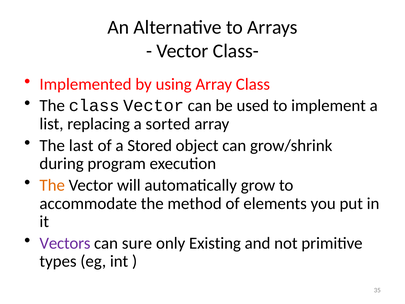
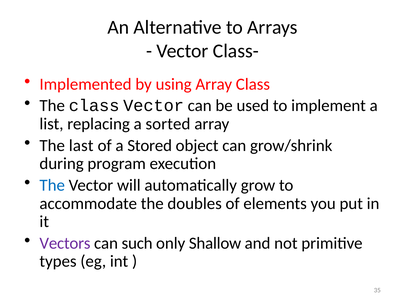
The colour: orange -> blue (52, 185)
method: method -> doubles (195, 203)
sure: sure -> such (137, 243)
Existing: Existing -> Shallow (215, 243)
